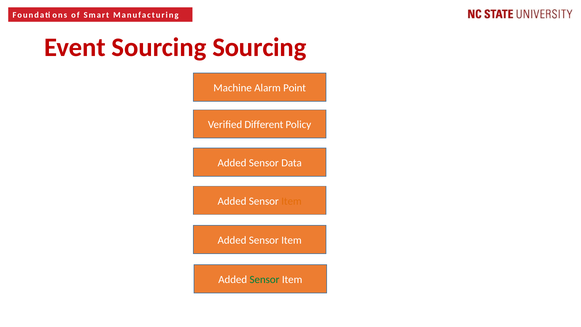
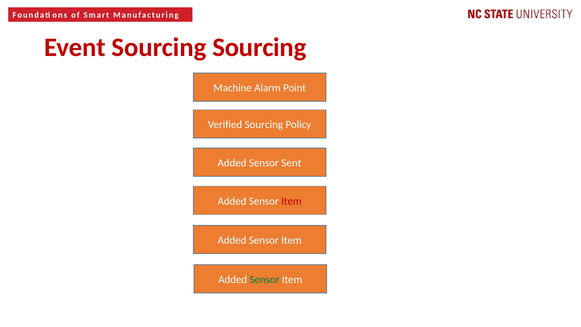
Verified Different: Different -> Sourcing (264, 125)
Data: Data -> Sent (291, 163)
Item colour: orange -> red (291, 201)
